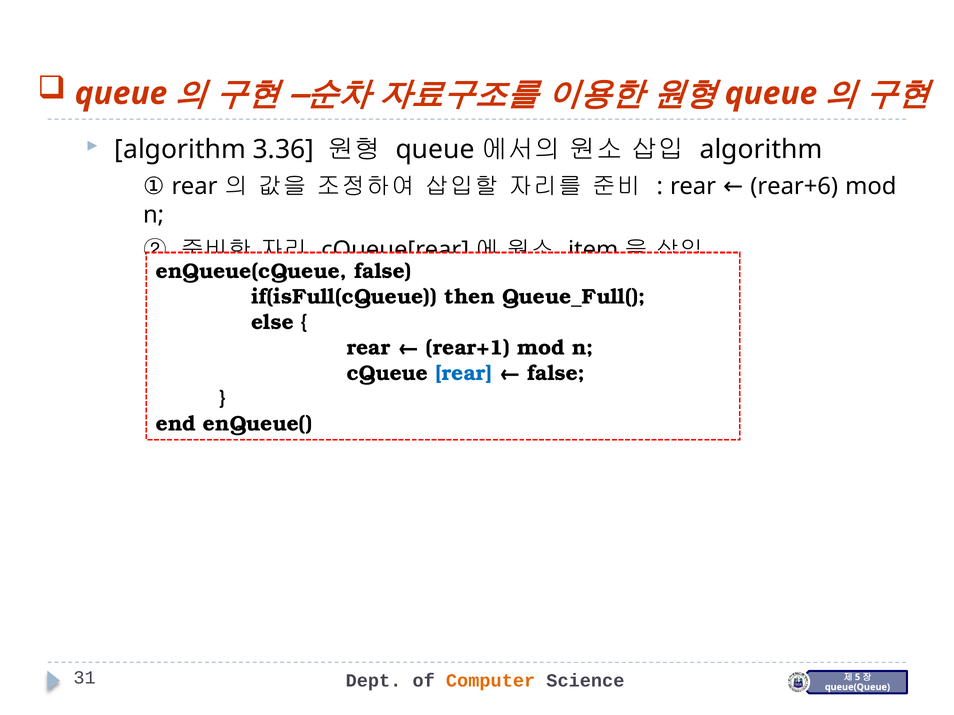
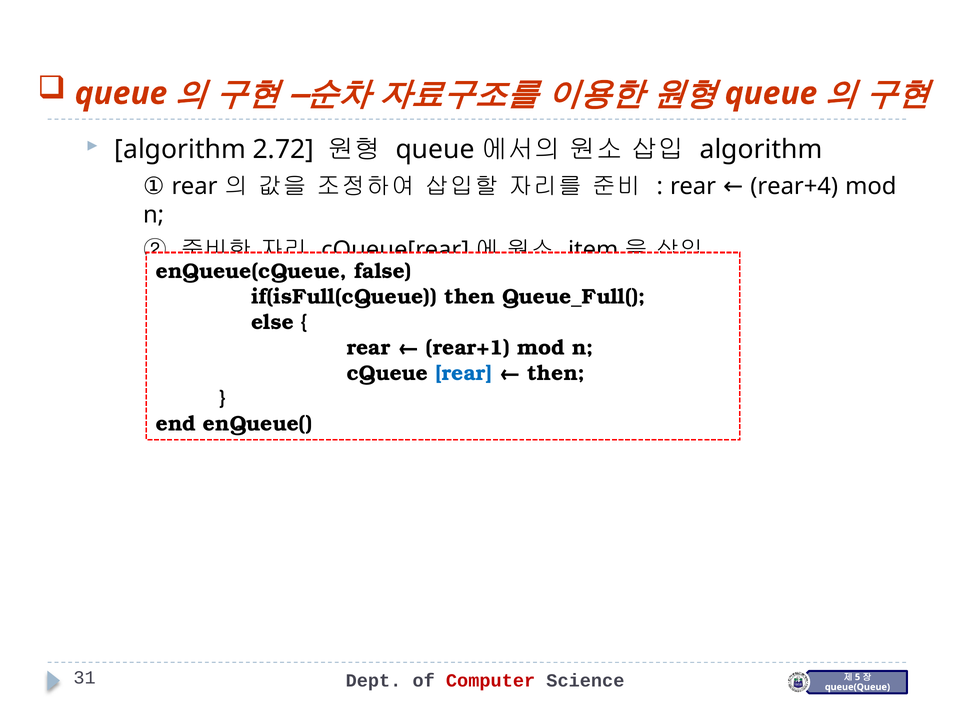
3.36: 3.36 -> 2.72 (283, 150)
rear+6: rear+6 -> rear+4 (794, 186)
false: false -> then (556, 373)
Computer colour: orange -> red (491, 681)
